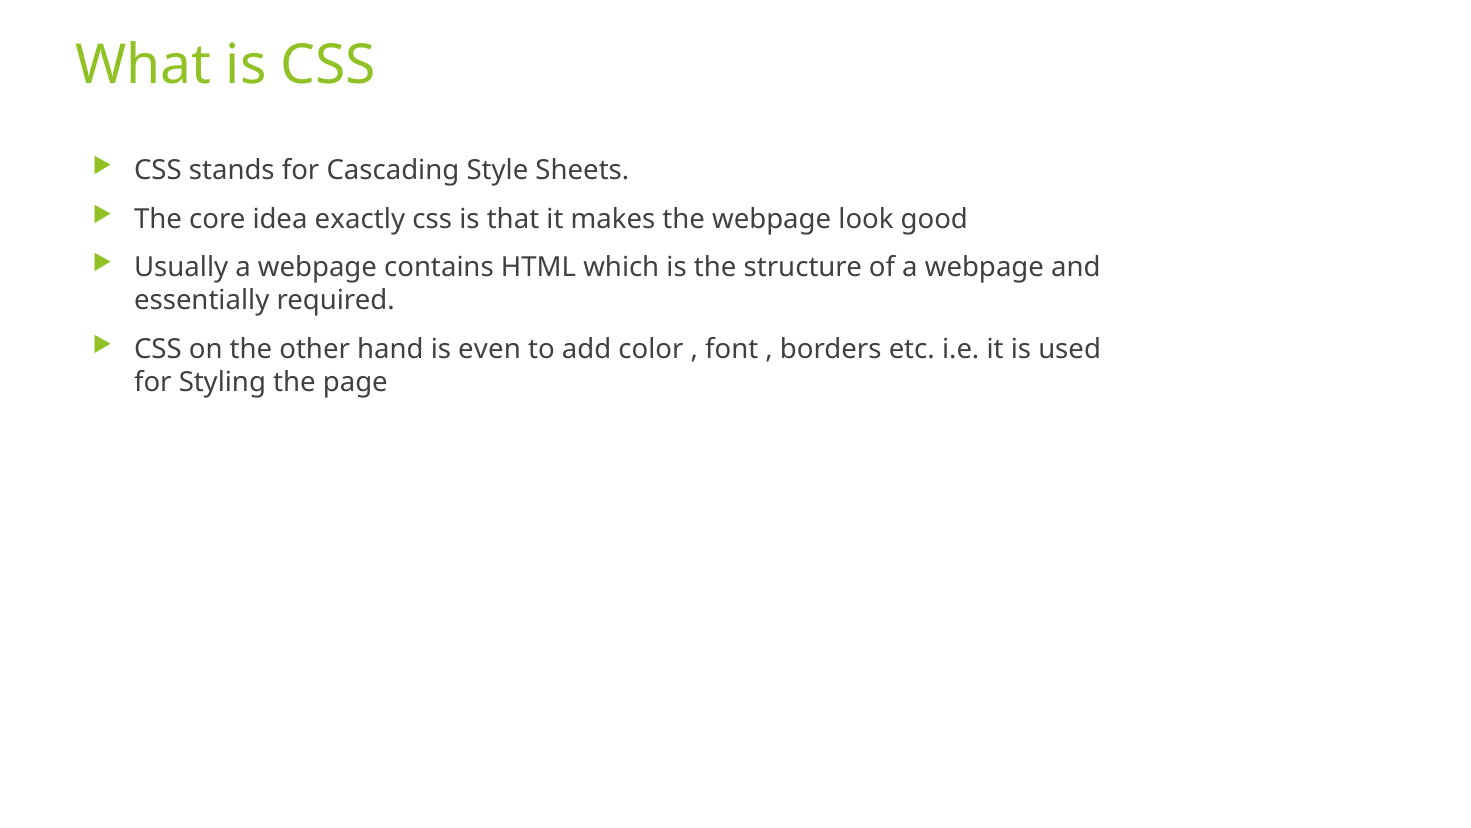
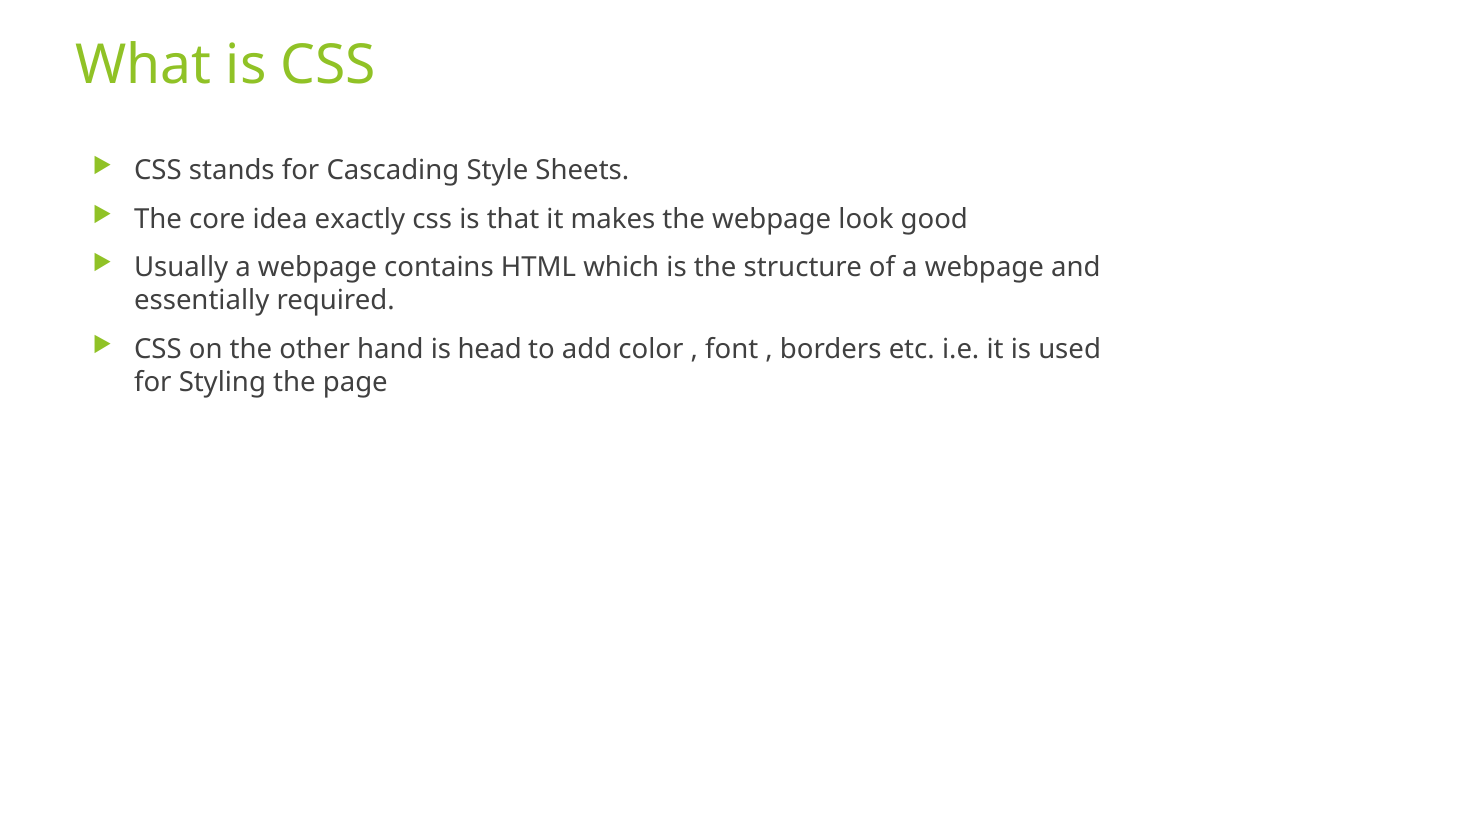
even: even -> head (490, 349)
